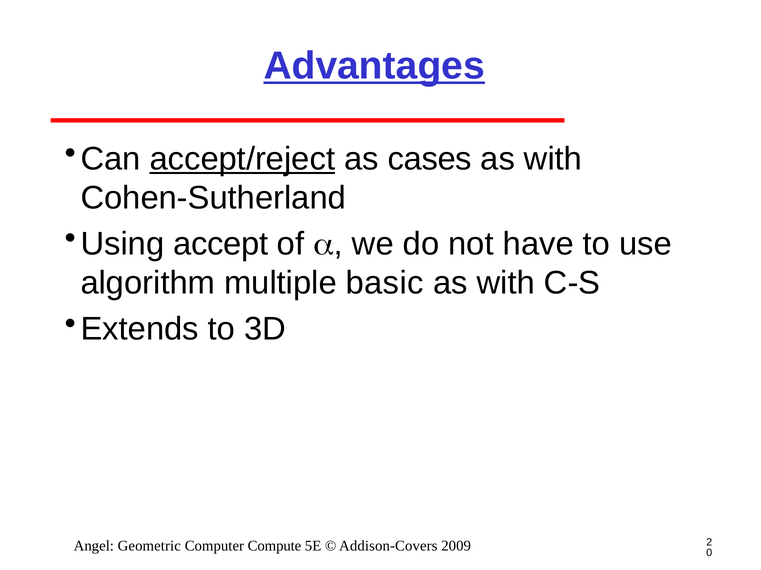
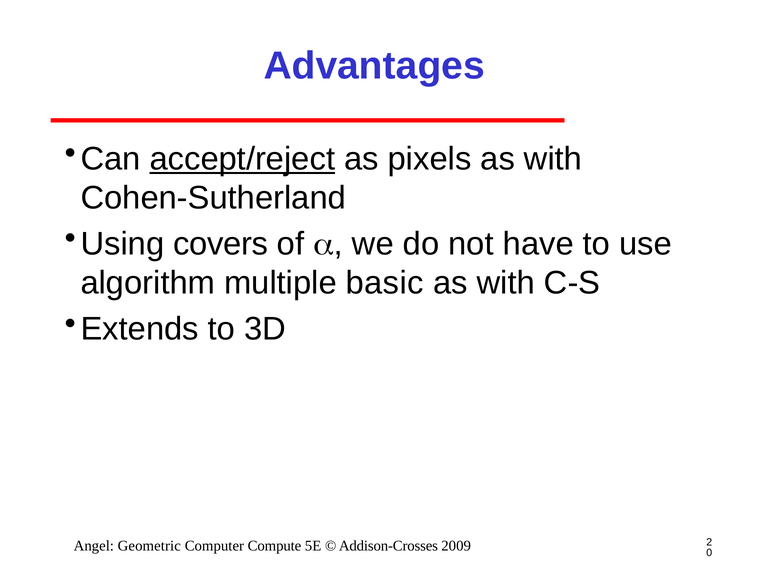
Advantages underline: present -> none (374, 66)
cases: cases -> pixels (430, 159)
accept: accept -> covers (221, 244)
Addison-Covers: Addison-Covers -> Addison-Crosses (388, 546)
